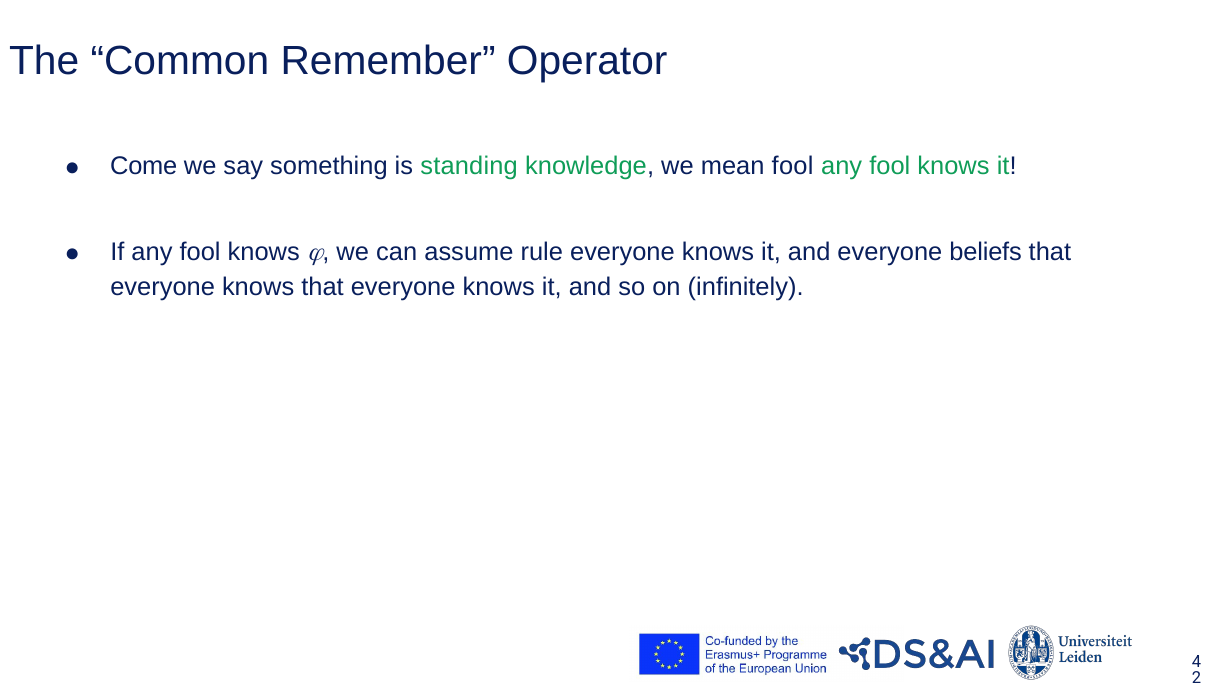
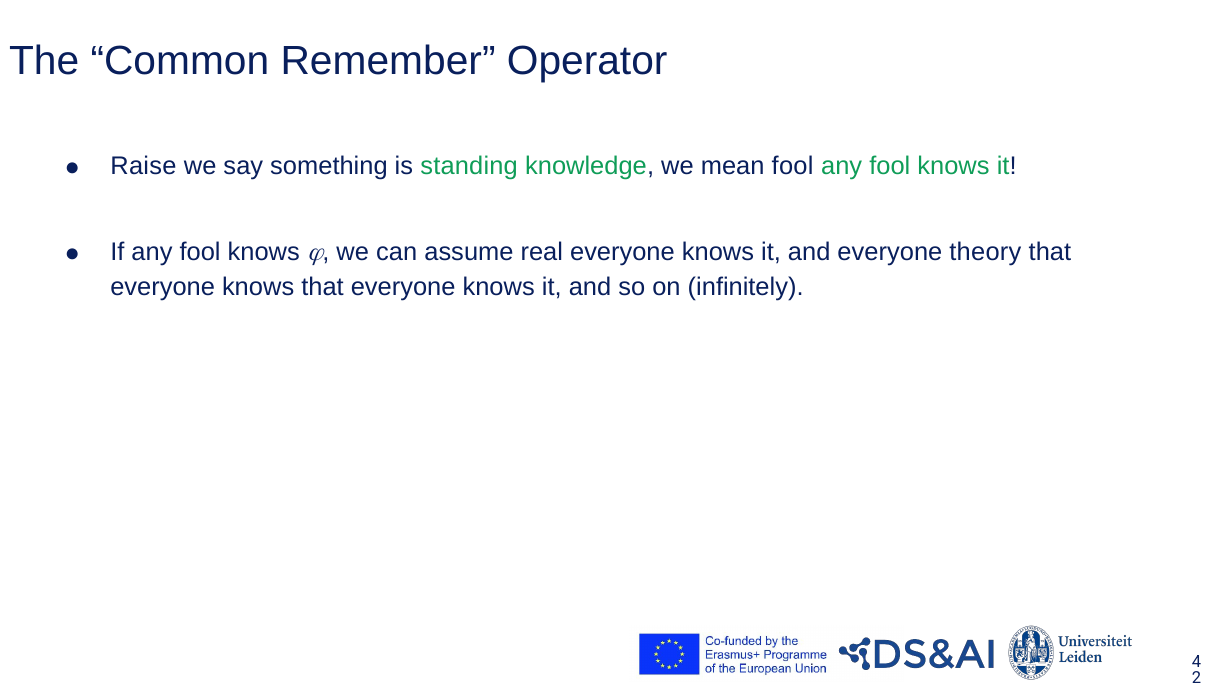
Come: Come -> Raise (143, 167)
rule: rule -> real (542, 252)
beliefs: beliefs -> theory (985, 252)
